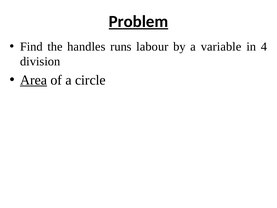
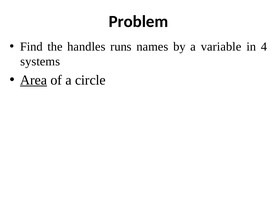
Problem underline: present -> none (138, 21)
labour: labour -> names (152, 47)
division: division -> systems (40, 61)
